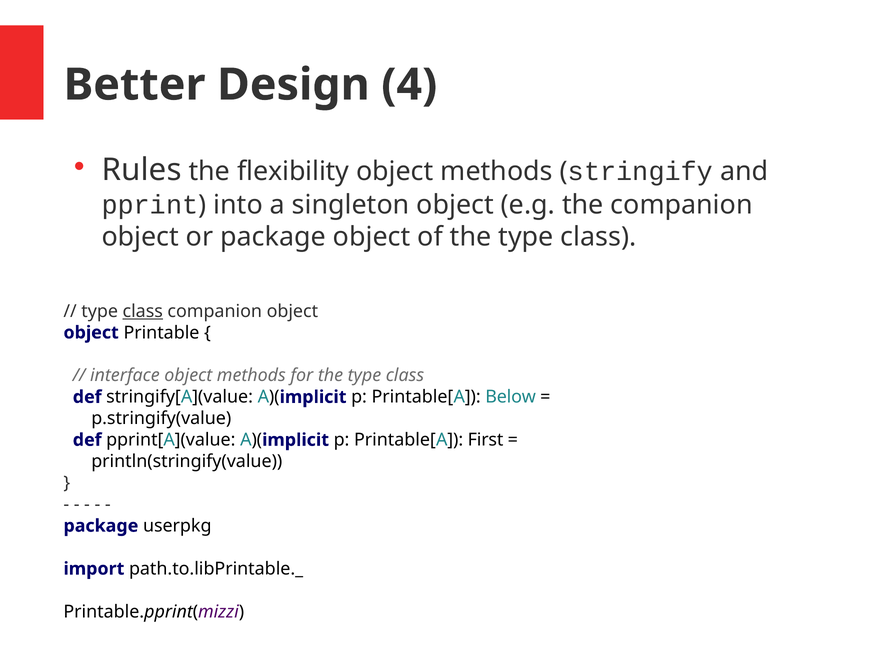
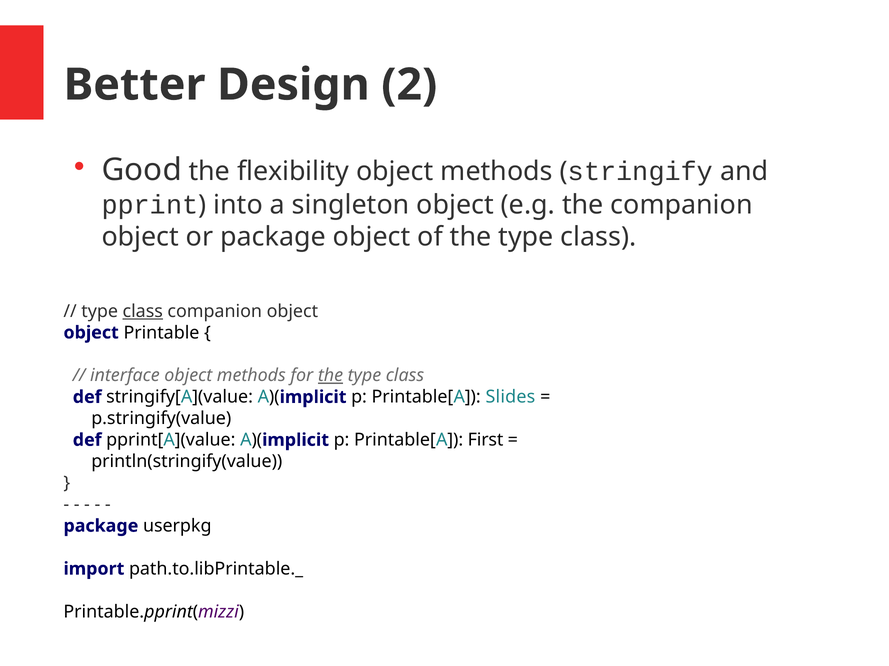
4: 4 -> 2 (409, 85)
Rules: Rules -> Good (142, 170)
the underline: none -> present (331, 376)
Below: Below -> Slides (510, 397)
